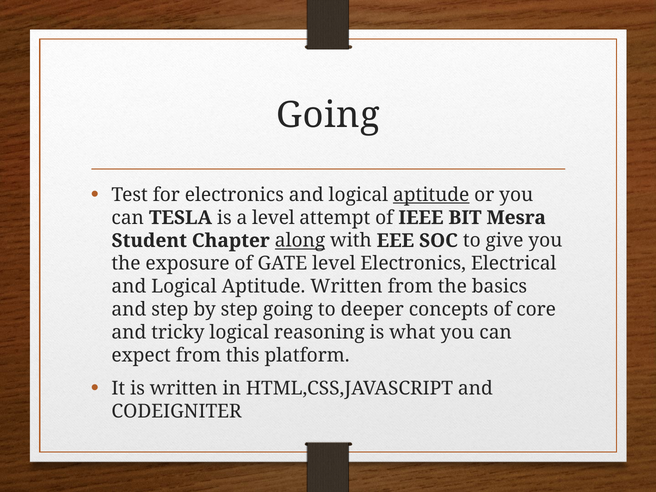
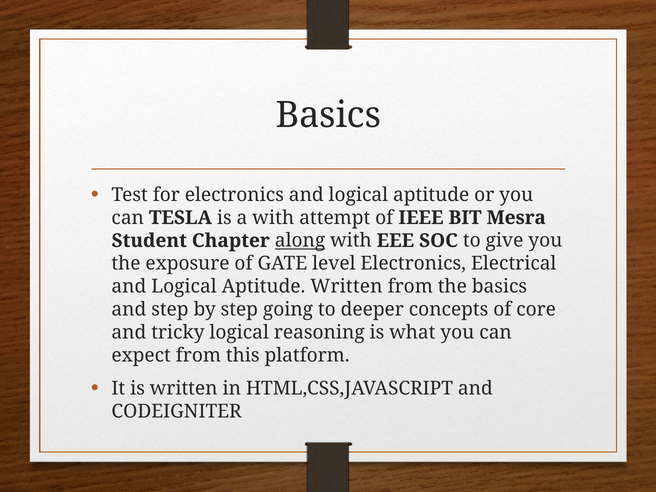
Going: Going -> Basics (328, 115)
aptitude underline: present -> none (431, 195)
a level: level -> with (273, 218)
